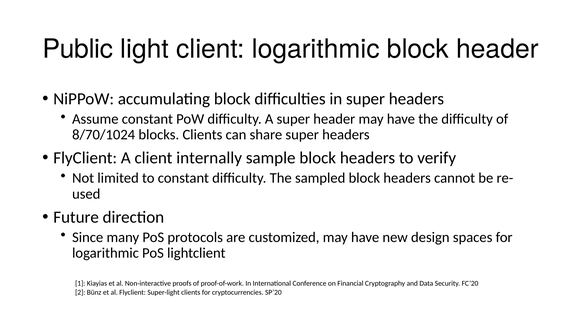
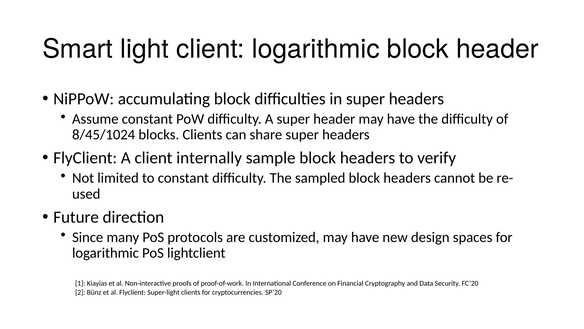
Public: Public -> Smart (78, 49)
8/70/1024: 8/70/1024 -> 8/45/1024 (104, 135)
